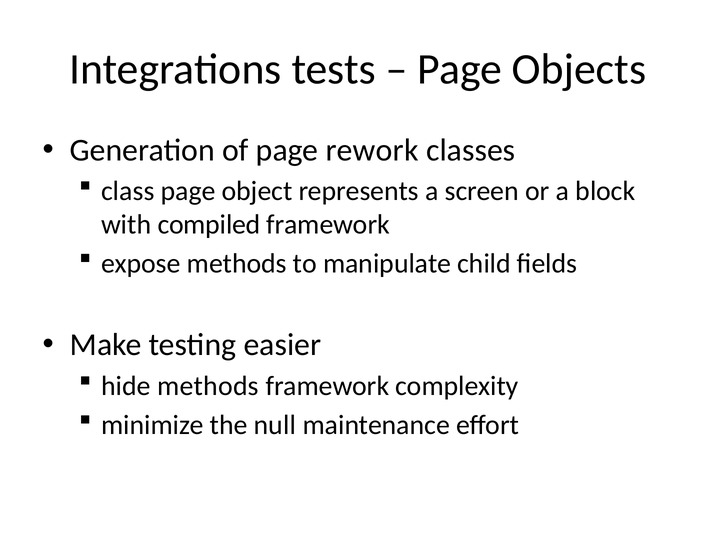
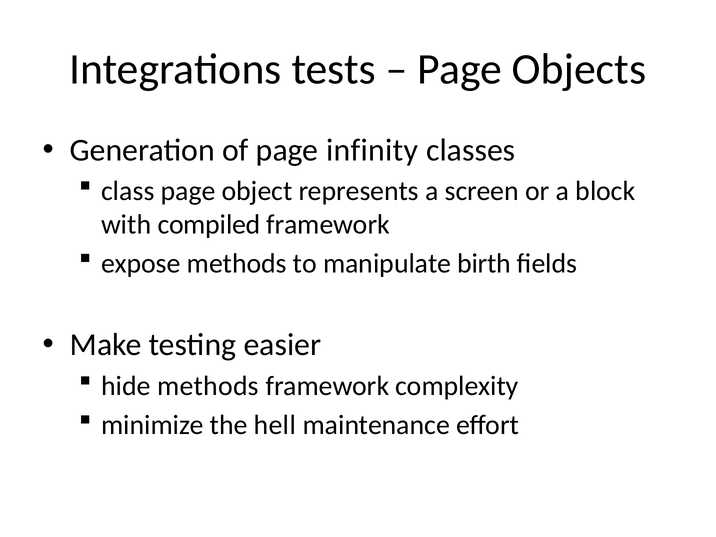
rework: rework -> infinity (372, 150)
child: child -> birth (484, 264)
null: null -> hell (275, 425)
